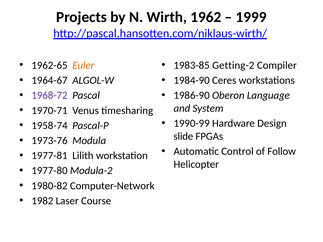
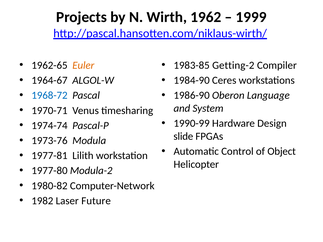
1968-72 colour: purple -> blue (50, 95)
1958-74: 1958-74 -> 1974-74 (50, 126)
Follow: Follow -> Object (282, 151)
Course: Course -> Future (96, 201)
